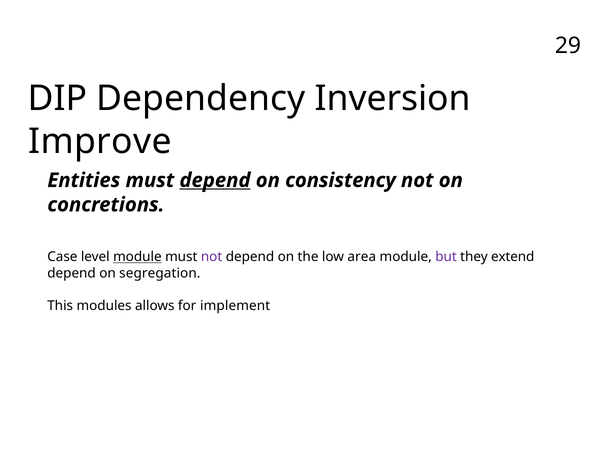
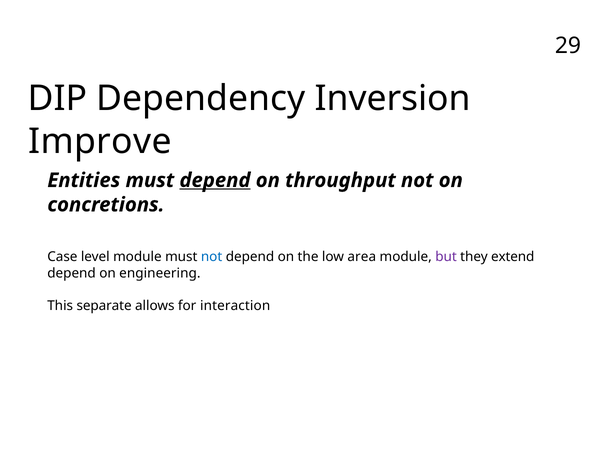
consistency: consistency -> throughput (340, 180)
module underline: present -> none (137, 257)
not colour: purple -> blue (212, 257)
segregation: segregation -> engineering (160, 273)
modules: modules -> separate (104, 306)
implement: implement -> interaction (235, 306)
